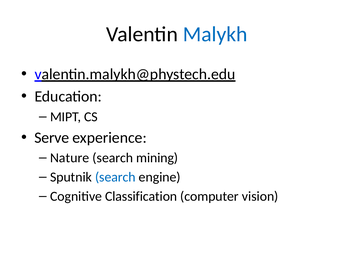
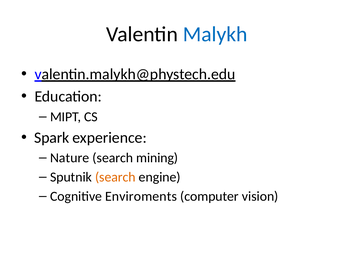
Serve: Serve -> Spark (52, 138)
search colour: blue -> orange (115, 178)
Classification: Classification -> Enviroments (141, 197)
